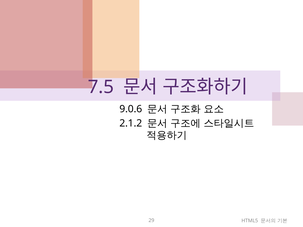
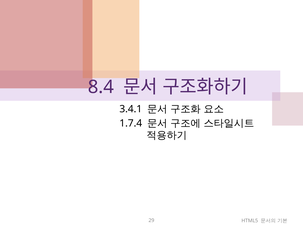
7.5: 7.5 -> 8.4 (101, 87)
9.0.6: 9.0.6 -> 3.4.1 (131, 109)
2.1.2: 2.1.2 -> 1.7.4 (131, 123)
